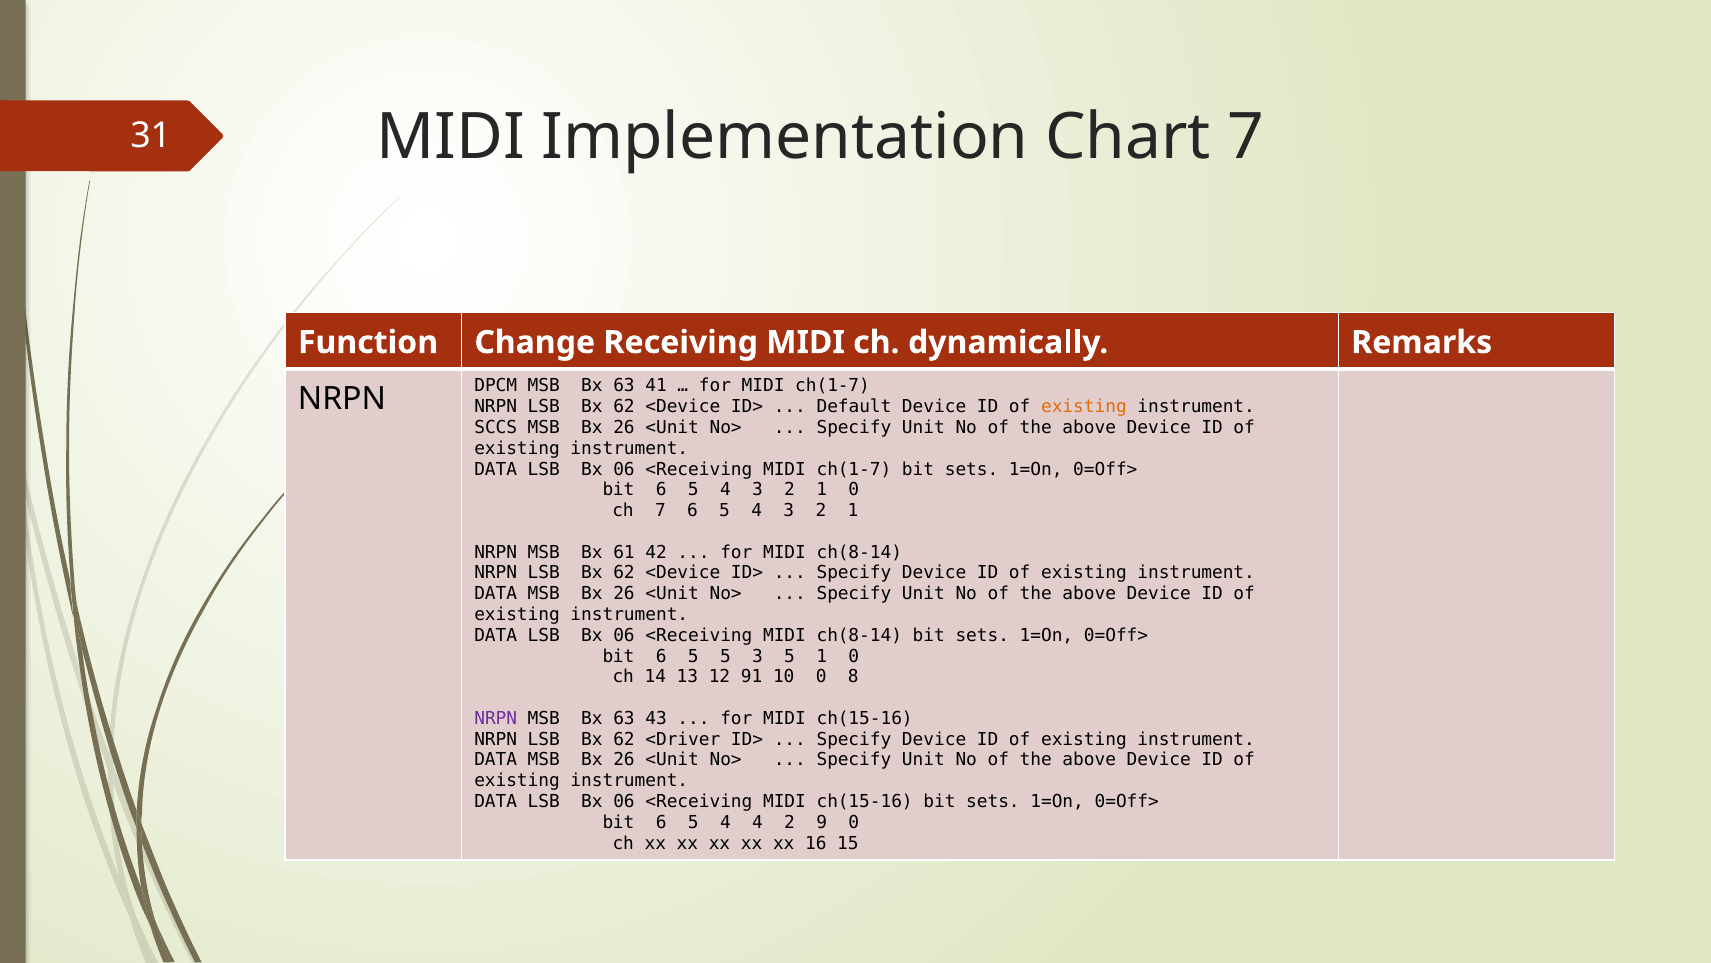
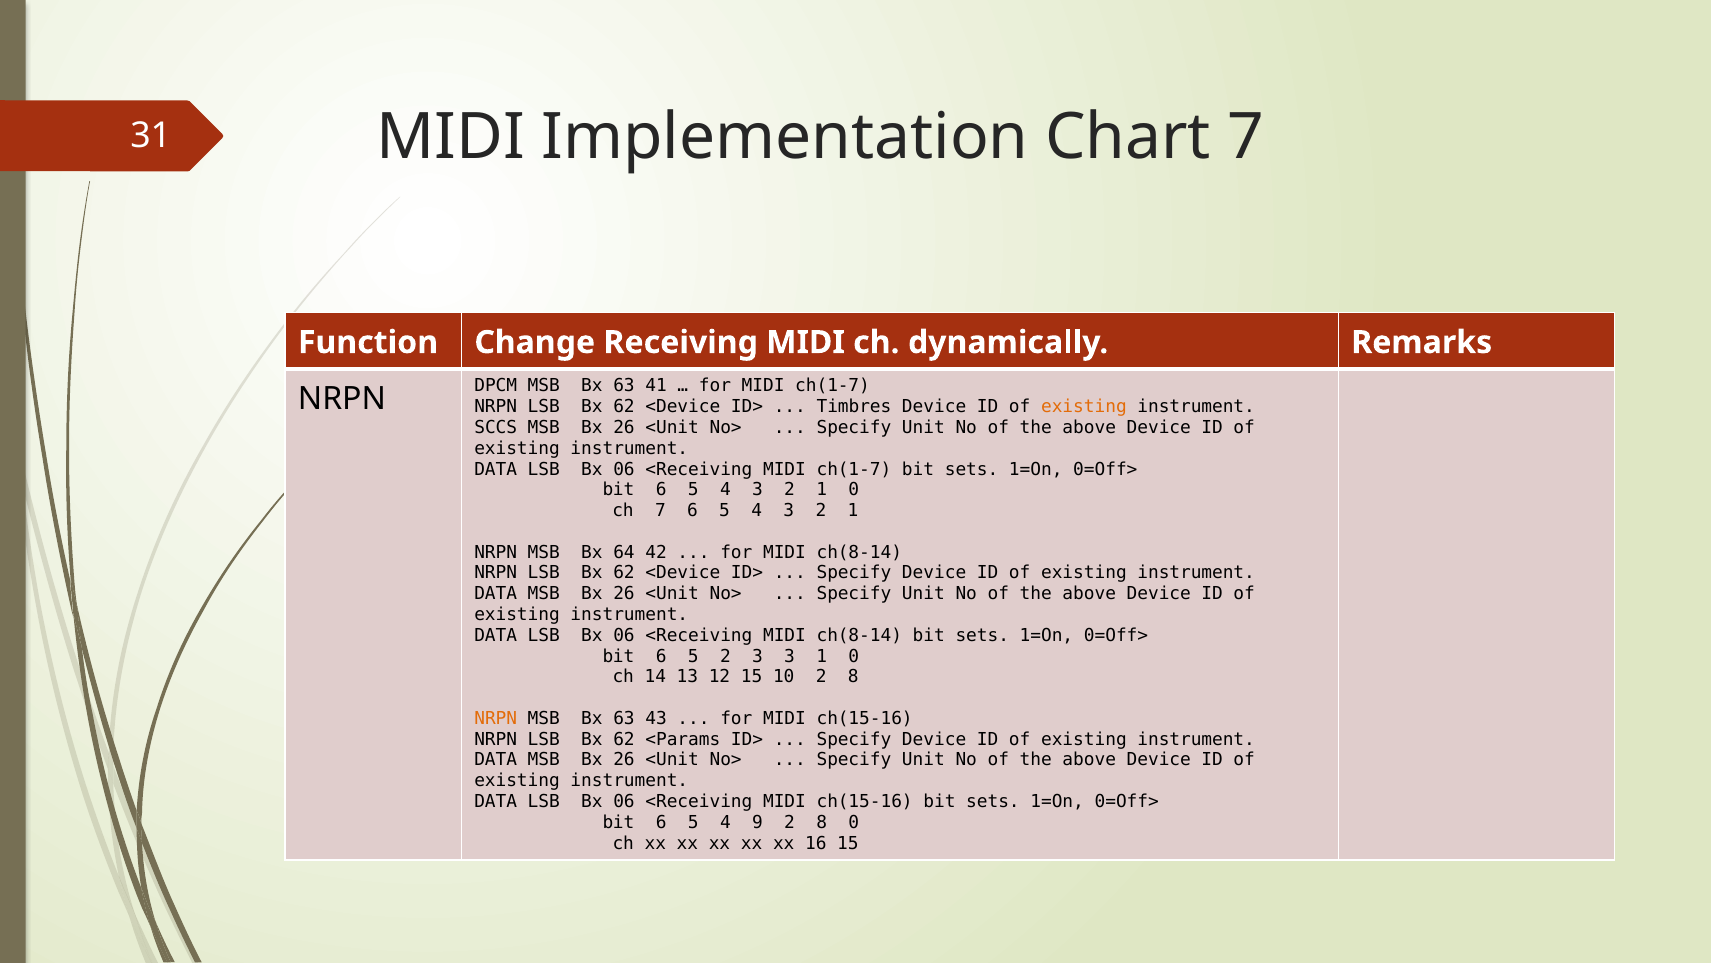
Default: Default -> Timbres (854, 407)
61: 61 -> 64 (624, 552)
5 5: 5 -> 2 (725, 656)
3 5: 5 -> 3 (790, 656)
12 91: 91 -> 15 (752, 677)
10 0: 0 -> 2 (821, 677)
NRPN colour: purple -> orange (496, 718)
<Driver: <Driver -> <Params (683, 739)
4 4: 4 -> 9 (757, 822)
9: 9 -> 8 (822, 822)
